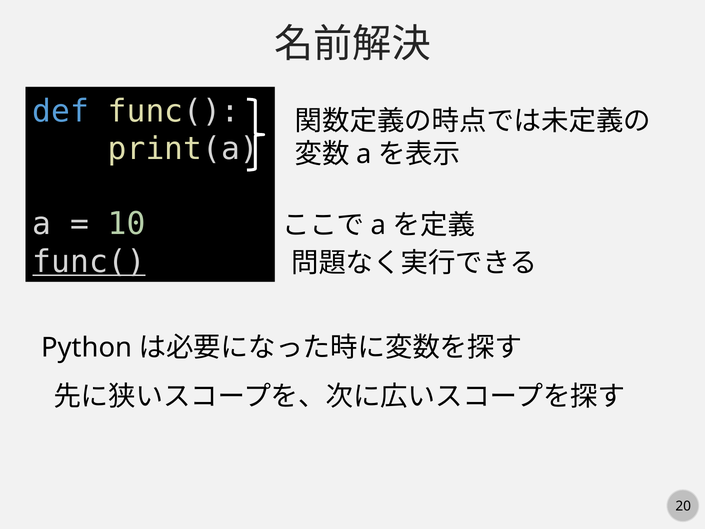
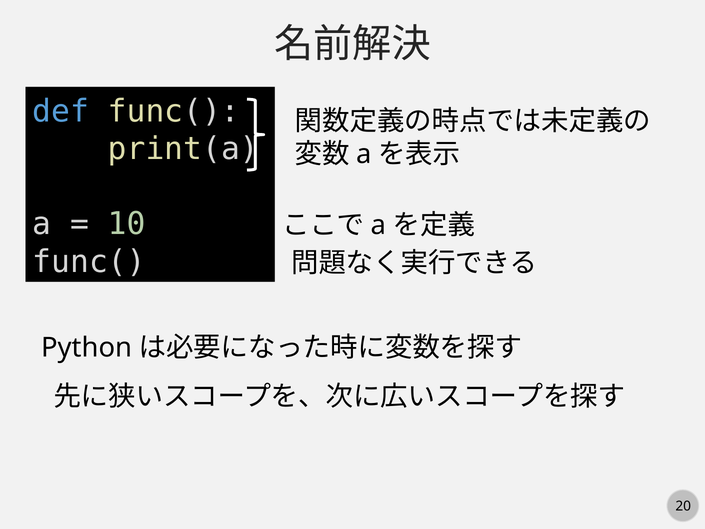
func( underline: present -> none (89, 262)
